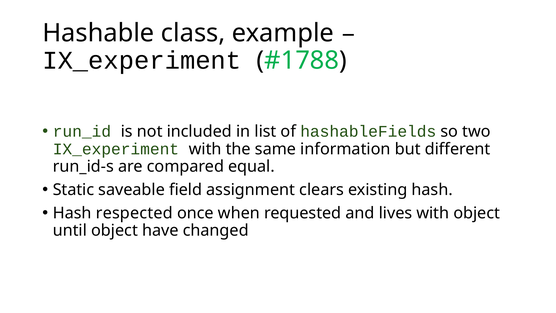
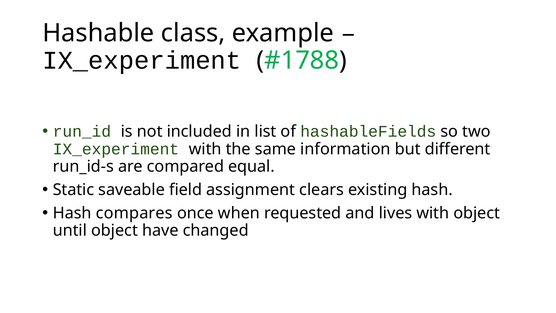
respected: respected -> compares (134, 213)
